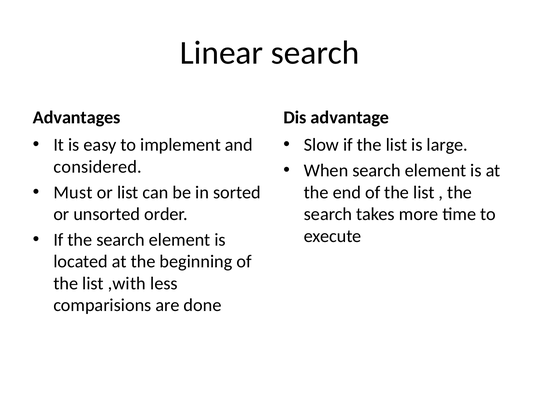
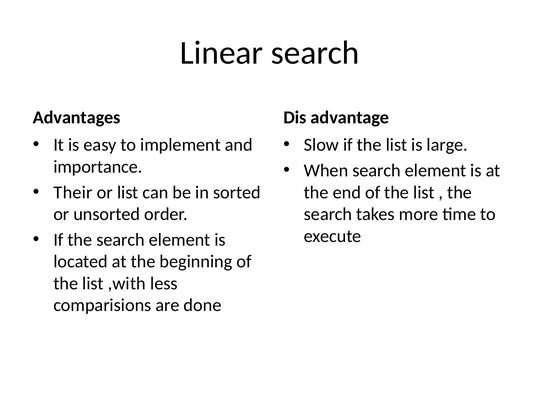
considered: considered -> importance (98, 167)
Must: Must -> Their (73, 192)
